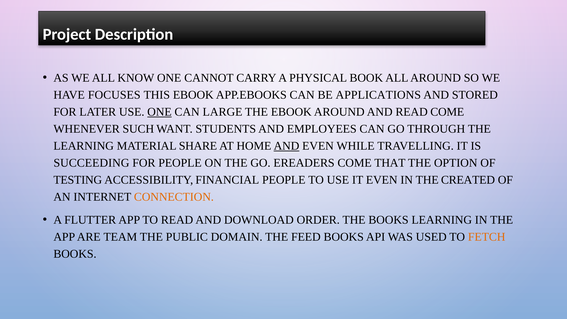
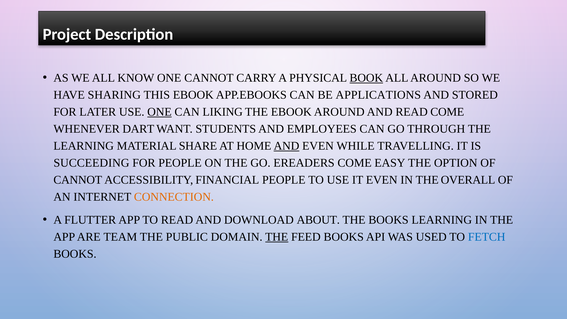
BOOK underline: none -> present (366, 78)
FOCUSES: FOCUSES -> SHARING (114, 95)
LARGE: LARGE -> LIKING (223, 112)
SUCH: SUCH -> DART (138, 129)
THAT: THAT -> EASY (390, 163)
TESTING: TESTING -> CANNOT (78, 180)
CREATED: CREATED -> OVERALL (468, 180)
ORDER: ORDER -> ABOUT (318, 220)
THE underline: none -> present (277, 237)
FETCH colour: orange -> blue (487, 237)
